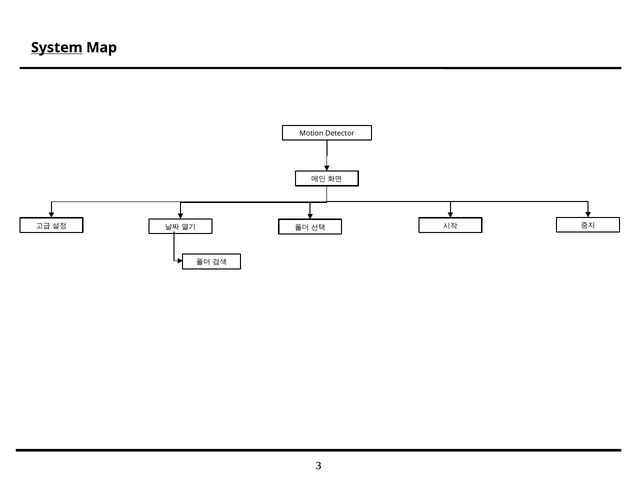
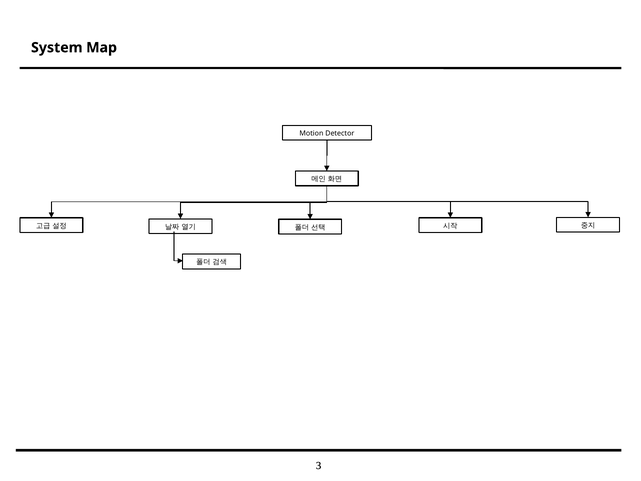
System underline: present -> none (57, 48)
